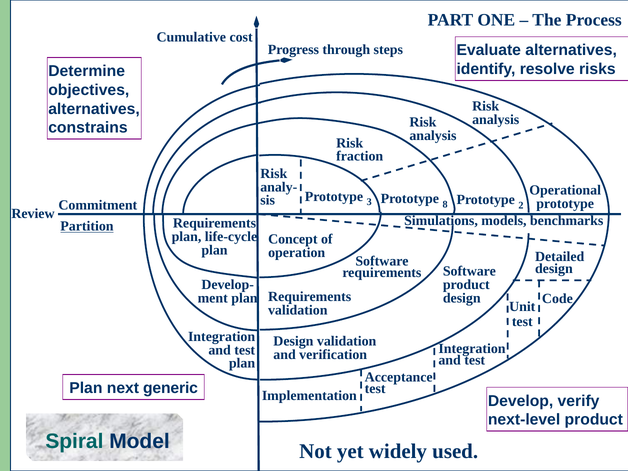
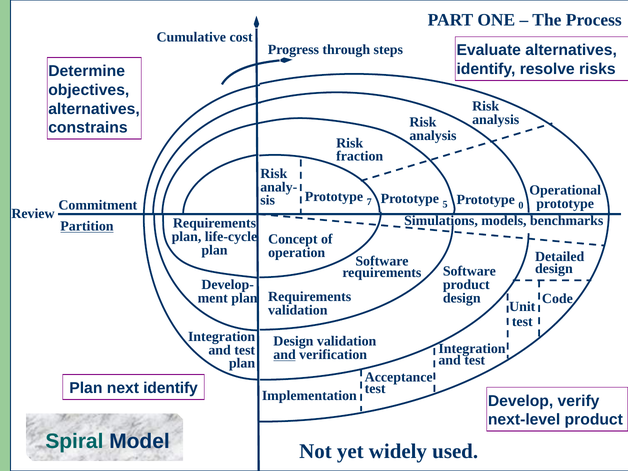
8: 8 -> 5 (445, 204)
2: 2 -> 0 (521, 205)
3: 3 -> 7 (369, 202)
and underline: none -> present (285, 355)
next generic: generic -> identify (171, 388)
